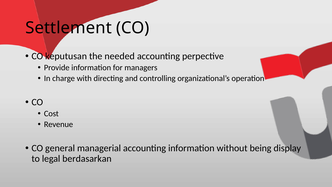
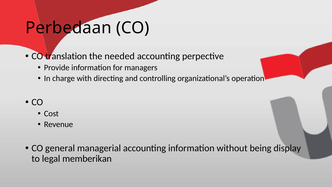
Settlement: Settlement -> Perbedaan (69, 28)
keputusan: keputusan -> translation (66, 56)
berdasarkan: berdasarkan -> memberikan (87, 159)
